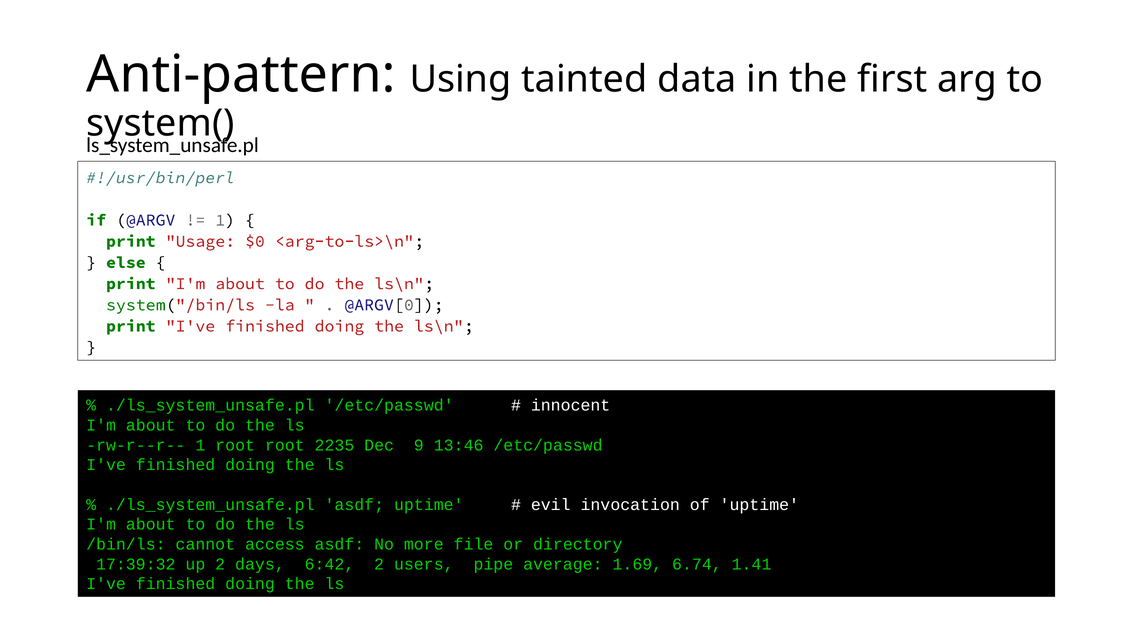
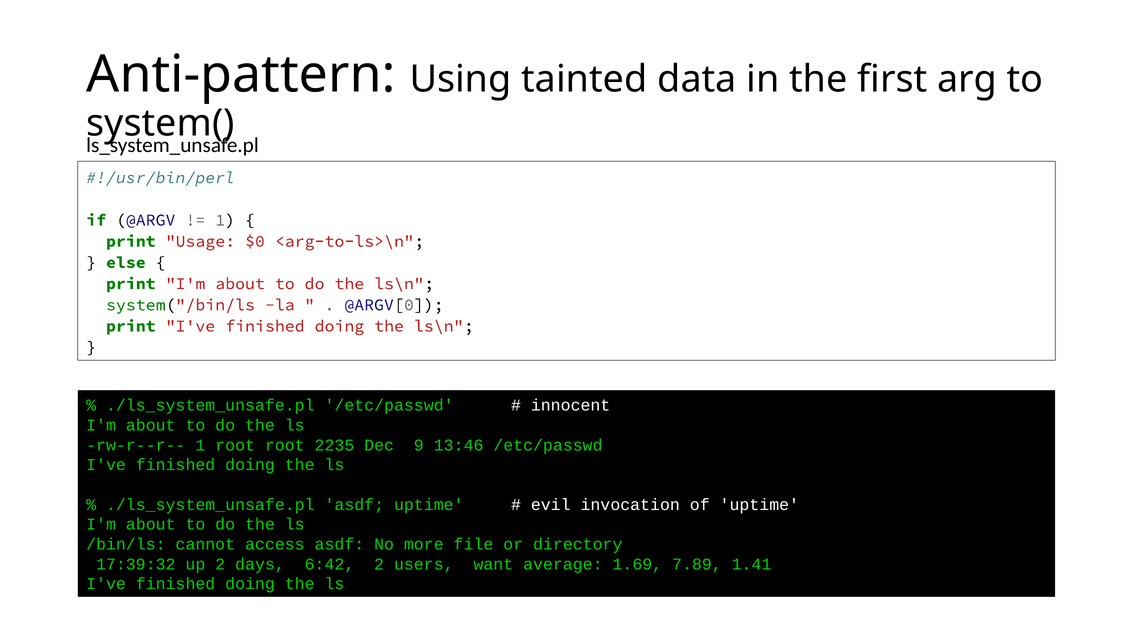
pipe: pipe -> want (493, 564)
6.74: 6.74 -> 7.89 (697, 564)
